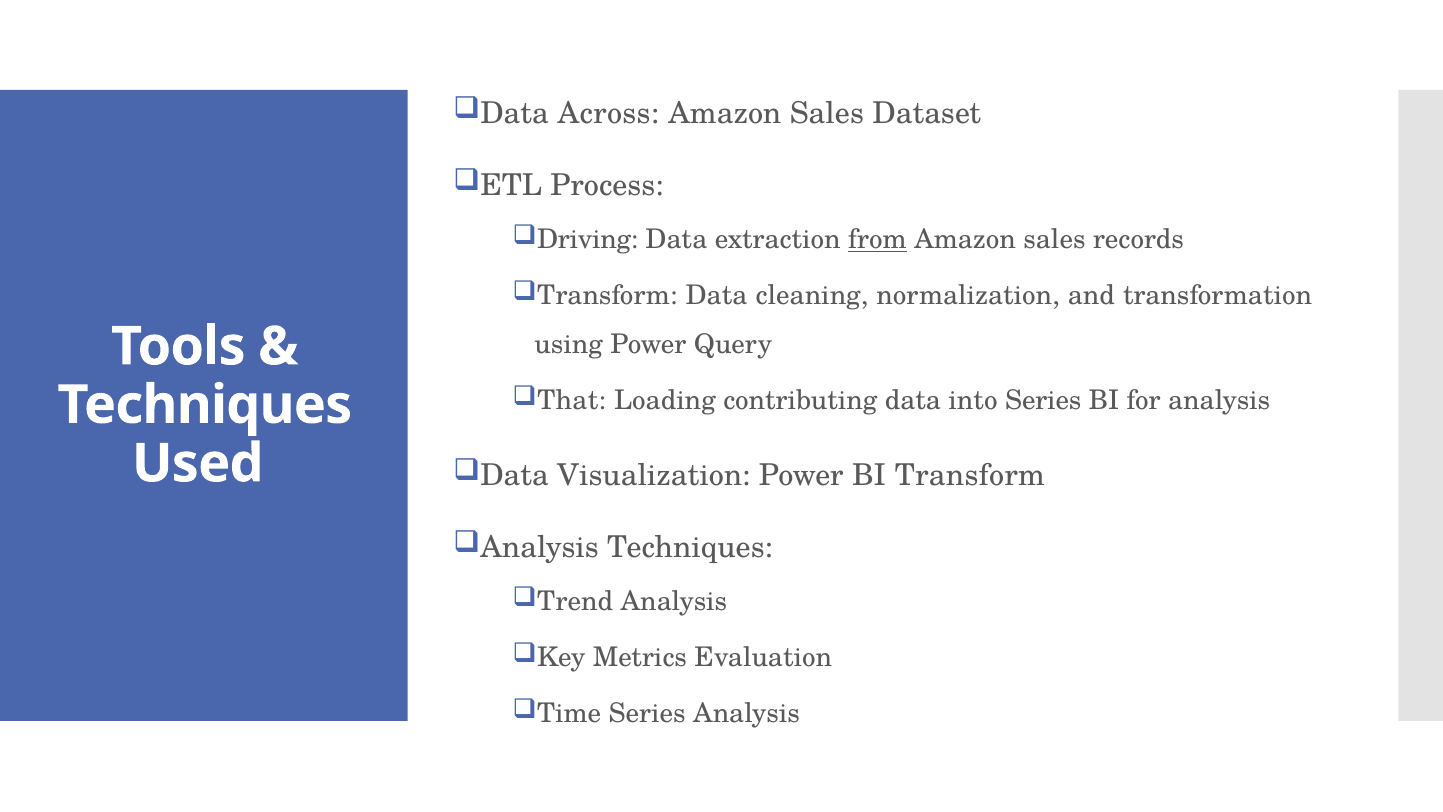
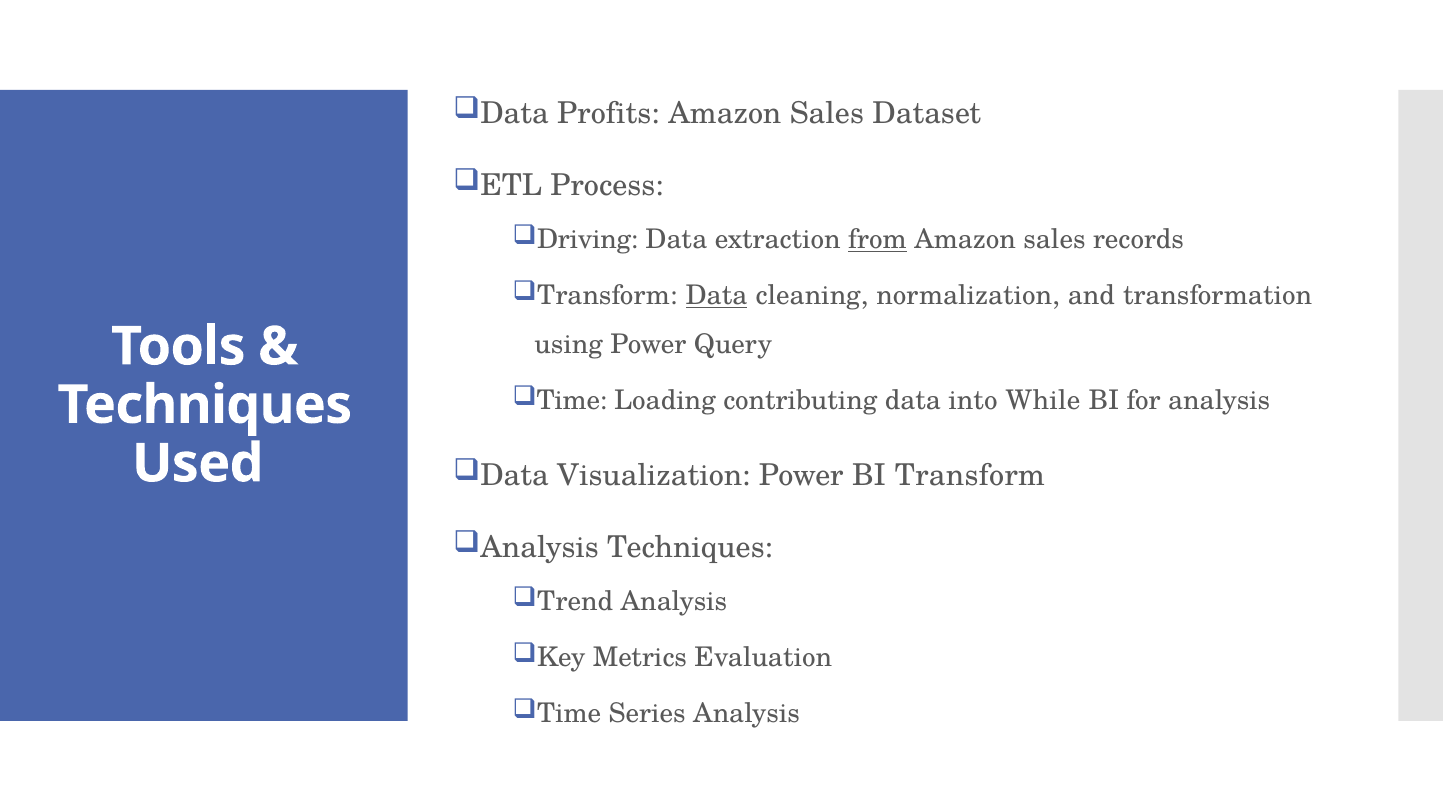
Across: Across -> Profits (609, 113)
Data underline: none -> present (717, 296)
That: That -> Time (572, 401)
into Series: Series -> While (1043, 401)
